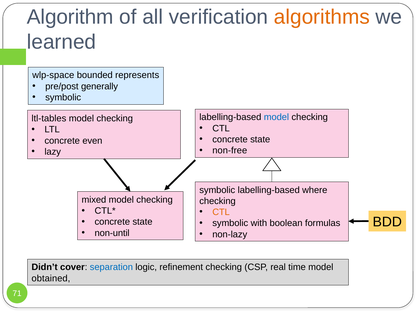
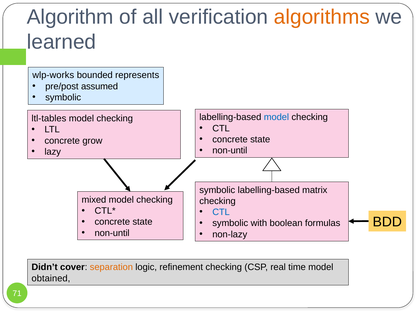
wlp-space: wlp-space -> wlp-works (53, 75)
generally: generally -> assumed (100, 86)
even: even -> grow (92, 141)
non-free: non-free -> non-until (230, 151)
where: where -> matrix (315, 190)
CTL colour: orange -> blue (221, 212)
separation colour: blue -> orange (111, 267)
